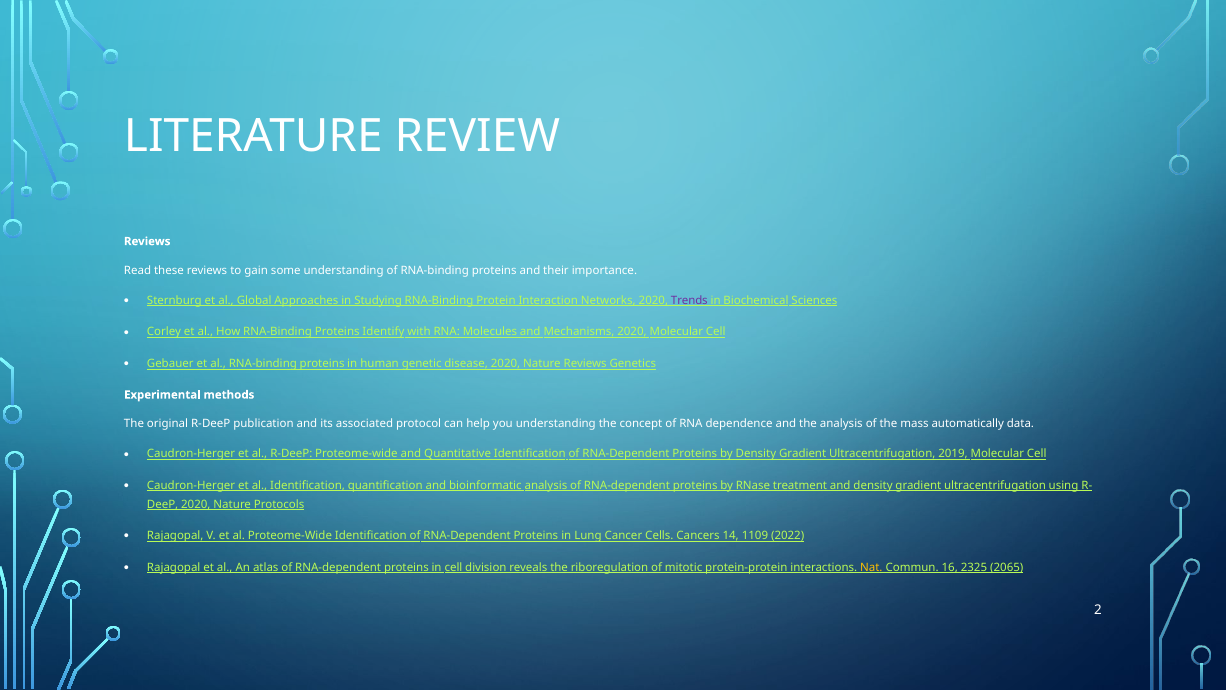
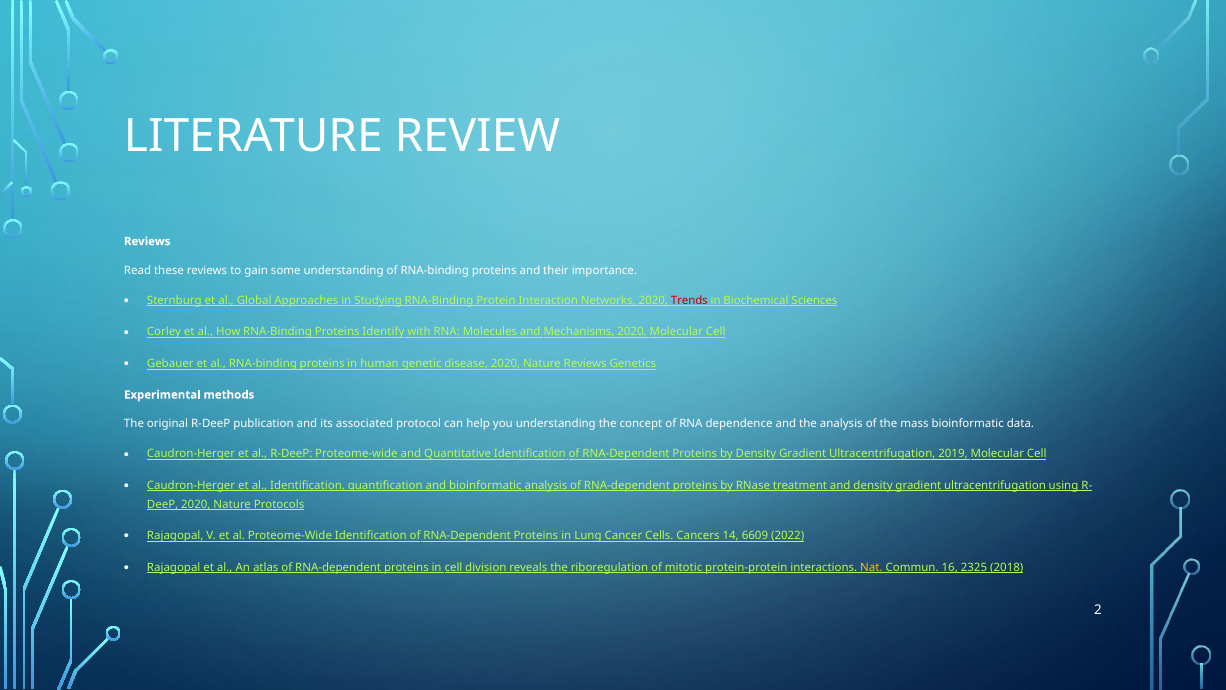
Trends colour: purple -> red (689, 300)
mass automatically: automatically -> bioinformatic (968, 424)
1109: 1109 -> 6609 (755, 535)
2065: 2065 -> 2018 (1007, 567)
